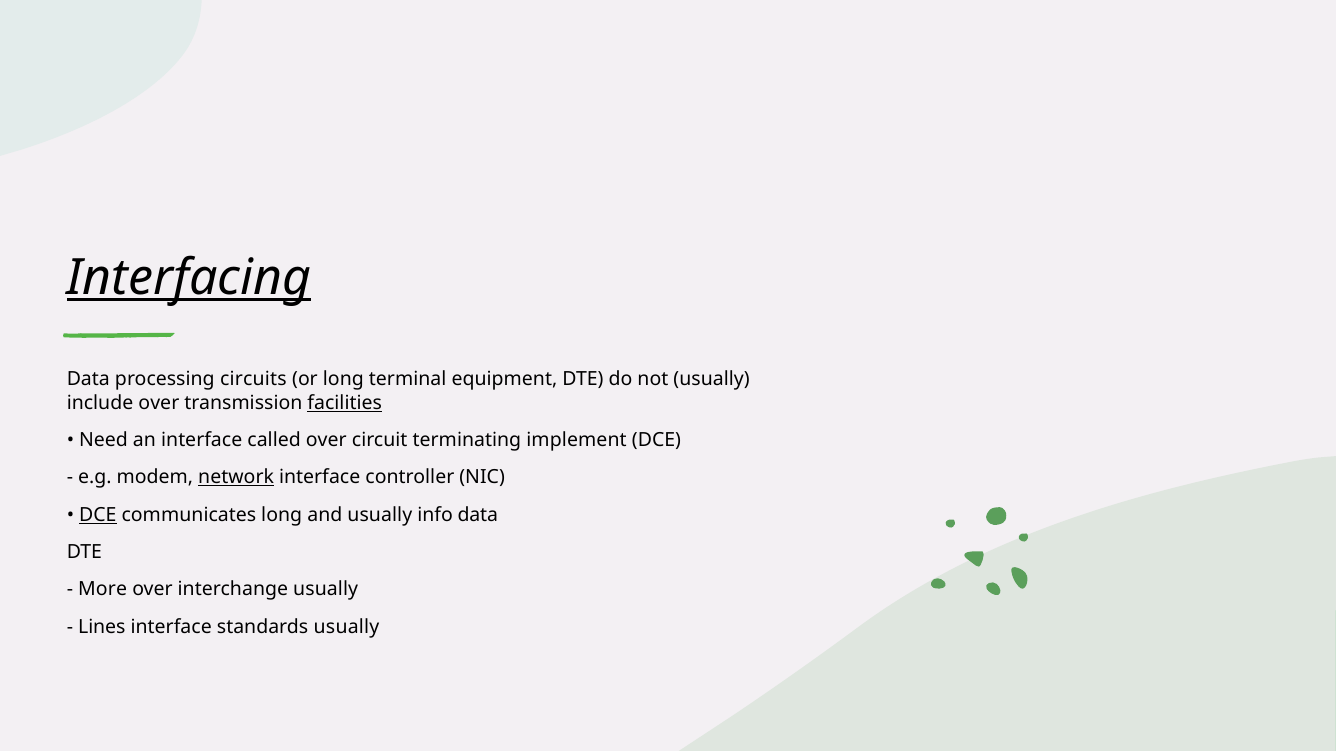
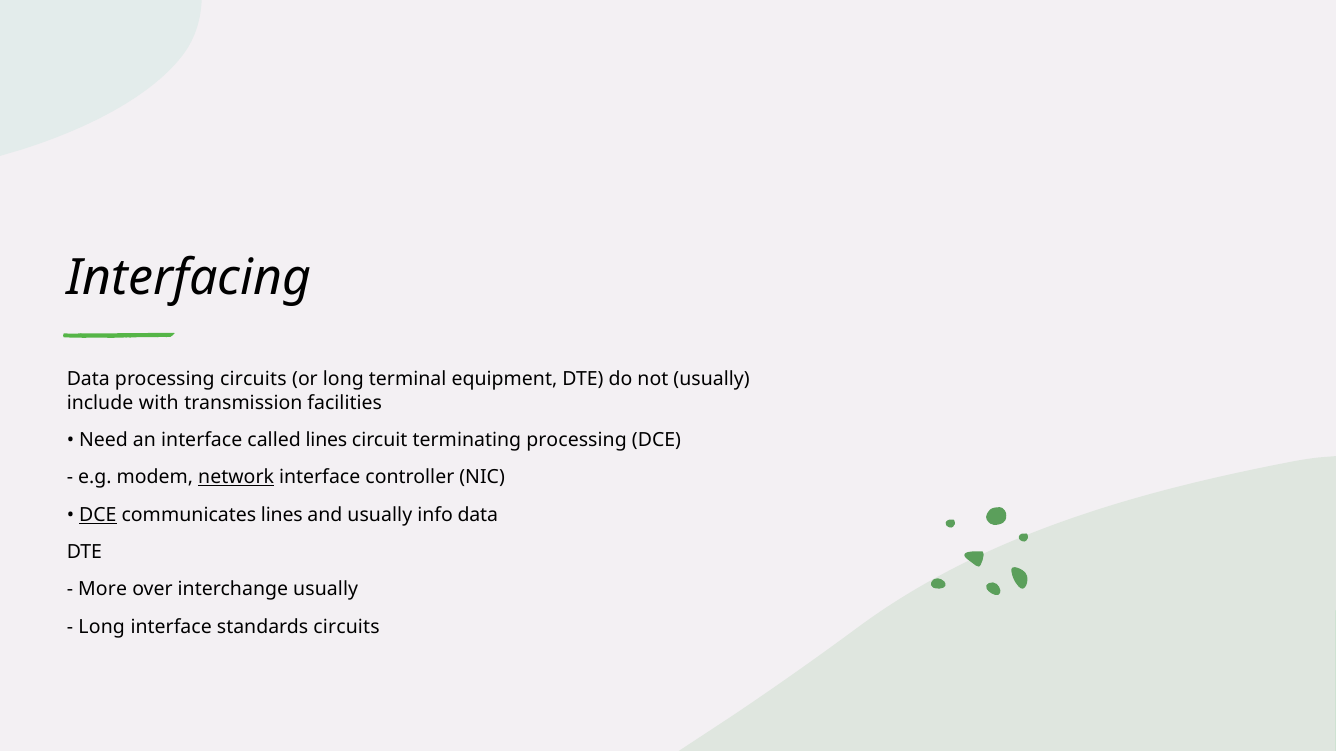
Interfacing underline: present -> none (189, 278)
include over: over -> with (159, 403)
facilities underline: present -> none (345, 403)
called over: over -> lines (326, 440)
terminating implement: implement -> processing (577, 440)
communicates long: long -> lines (282, 515)
Lines: Lines -> Long (102, 627)
standards usually: usually -> circuits (347, 627)
